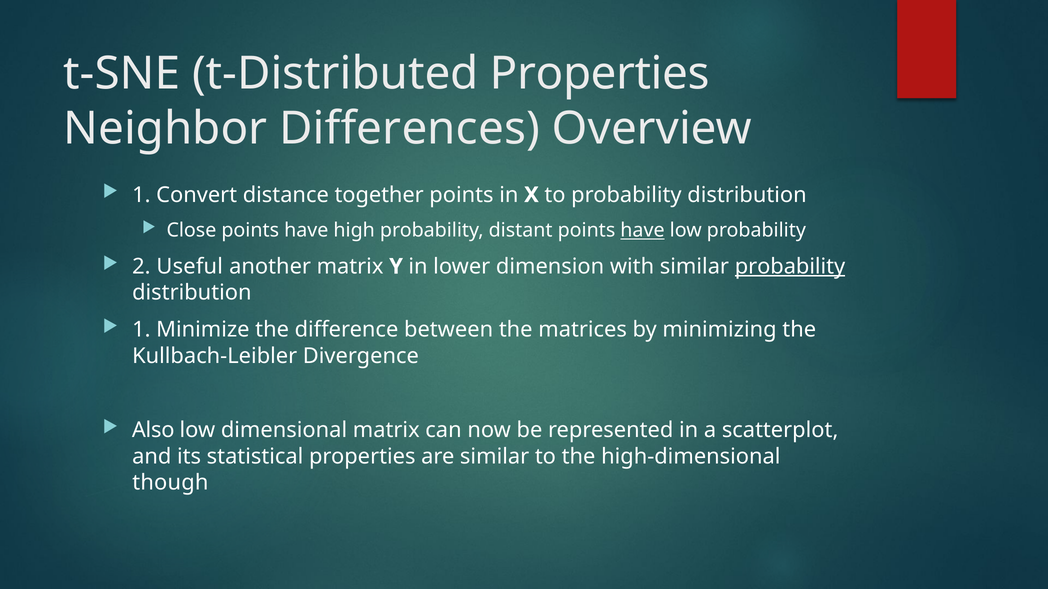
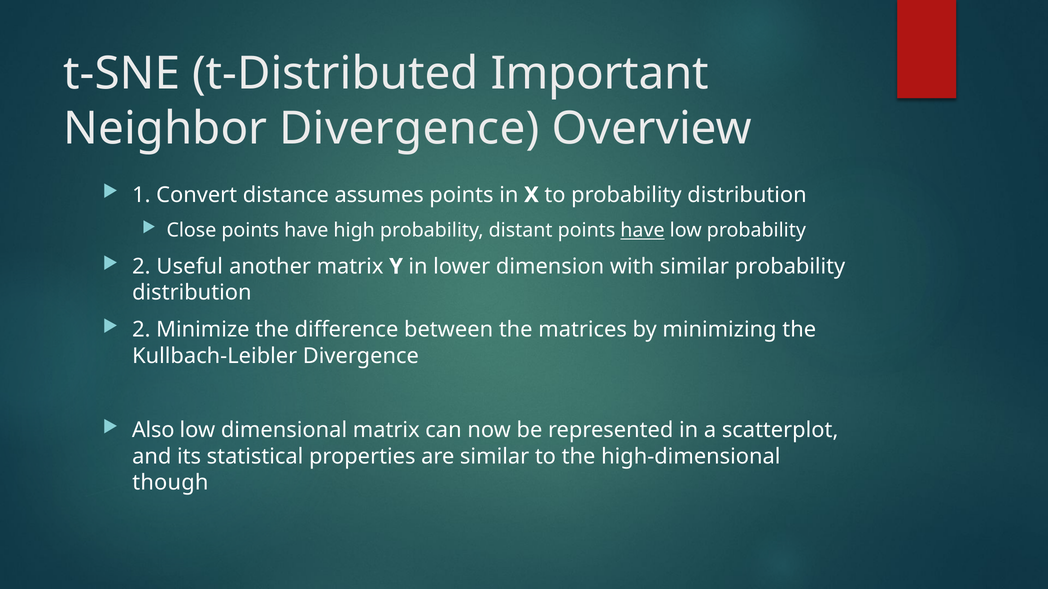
t-Distributed Properties: Properties -> Important (600, 74)
Neighbor Differences: Differences -> Divergence (409, 129)
together: together -> assumes (379, 195)
probability underline: present -> none (790, 267)
1: 1 -> 2 (141, 330)
